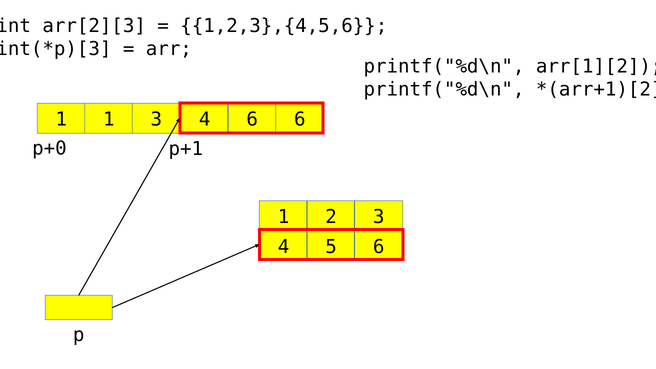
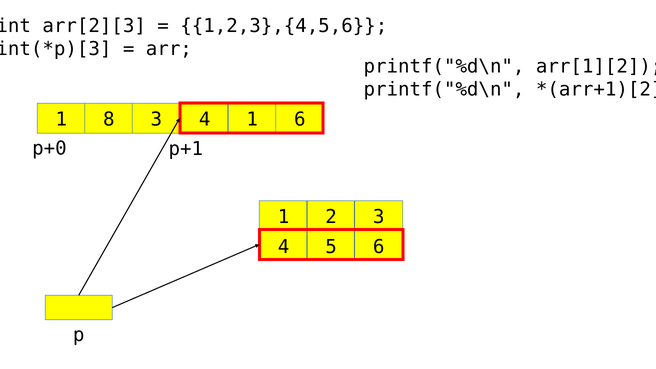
1 1: 1 -> 8 (109, 119)
4 6: 6 -> 1 (252, 119)
